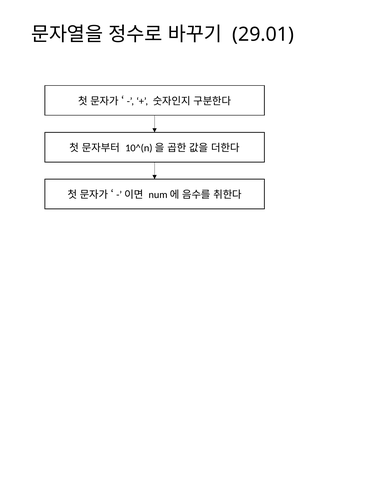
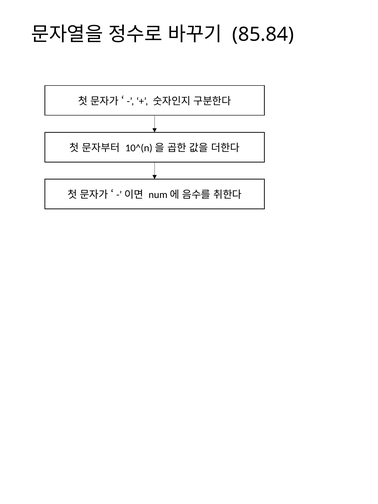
29.01: 29.01 -> 85.84 (263, 34)
